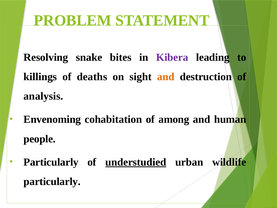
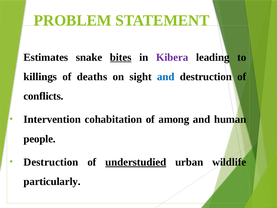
Resolving: Resolving -> Estimates (46, 57)
bites underline: none -> present (121, 57)
and colour: orange -> blue (166, 77)
analysis: analysis -> conflicts (43, 96)
Envenoming: Envenoming -> Intervention (52, 119)
Particularly: Particularly -> Destruction (51, 162)
